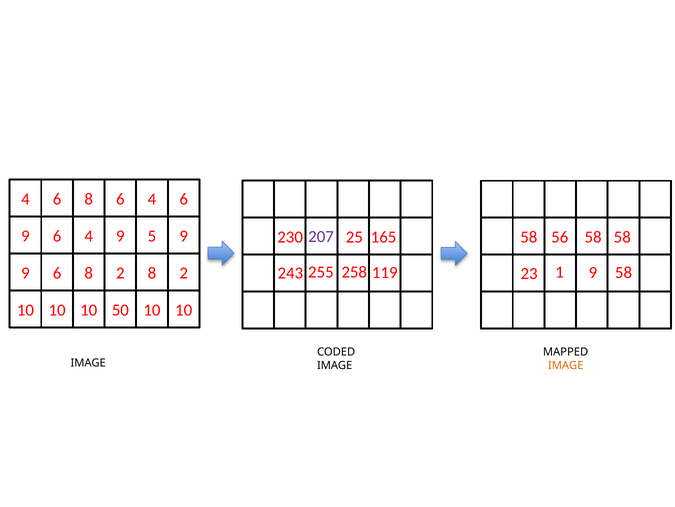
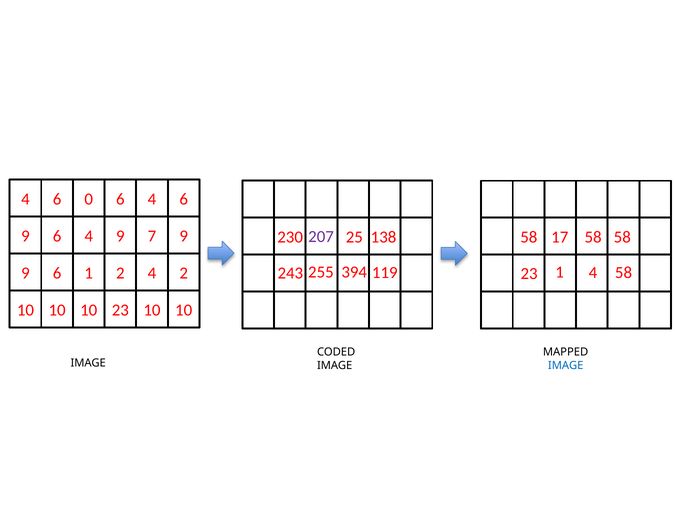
8: 8 -> 0 (89, 199)
5: 5 -> 7 (152, 236)
165: 165 -> 138 (384, 237)
56: 56 -> 17 (560, 237)
8: 8 -> 1 (89, 273)
2 8: 8 -> 4 (152, 273)
258: 258 -> 394 (354, 272)
1 9: 9 -> 4 (593, 272)
10 50: 50 -> 23 (120, 310)
IMAGE colour: orange -> blue (566, 365)
